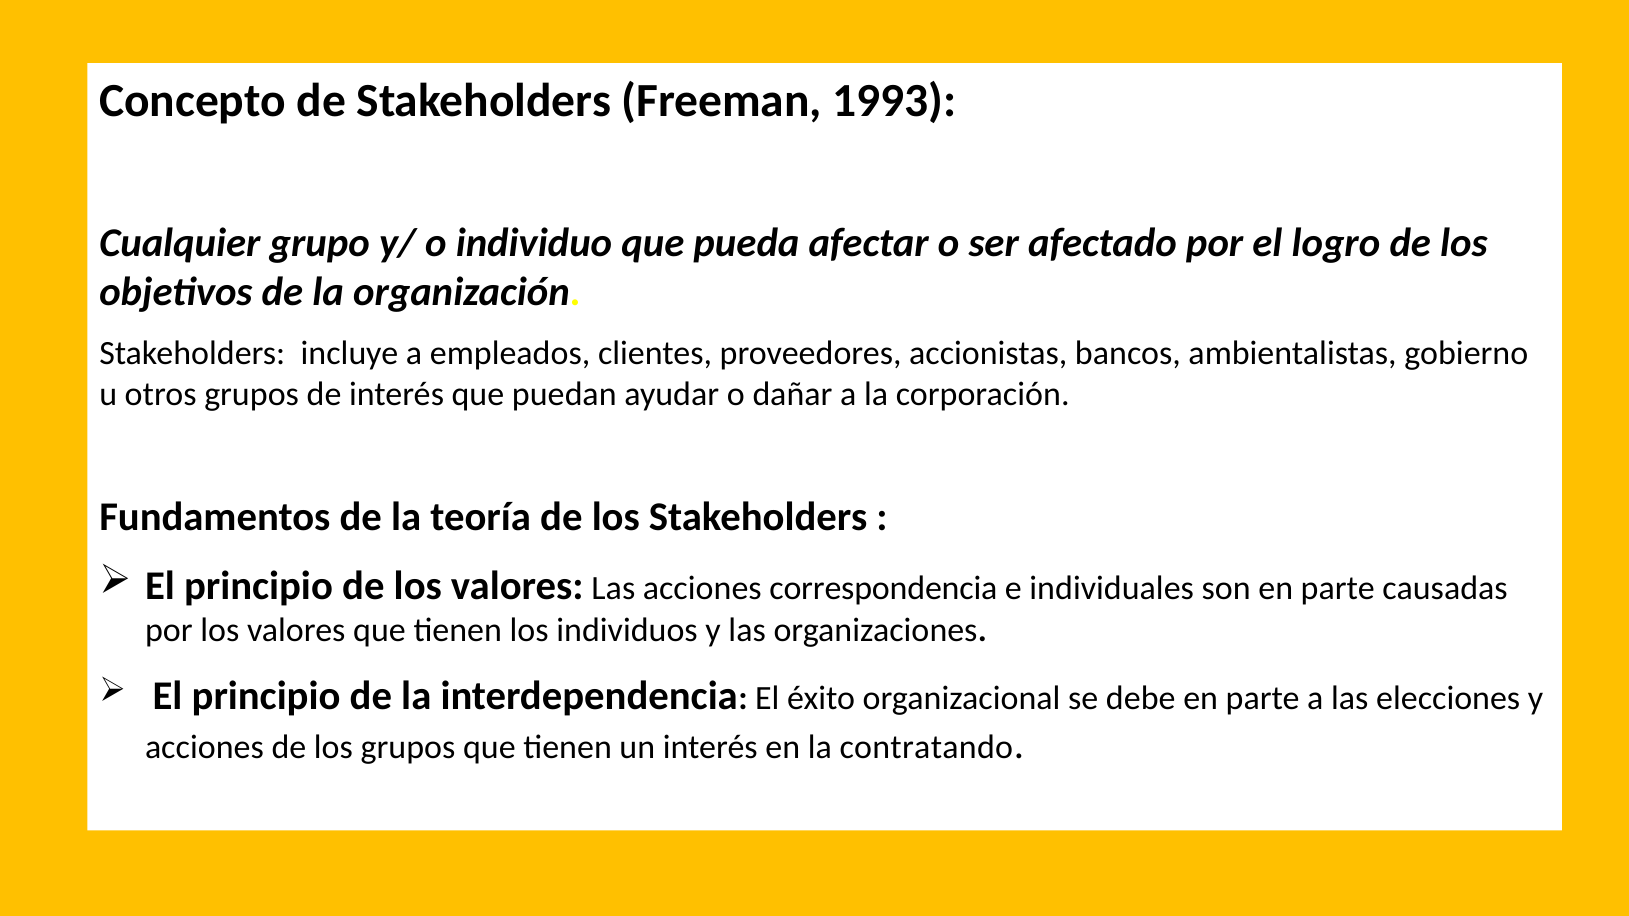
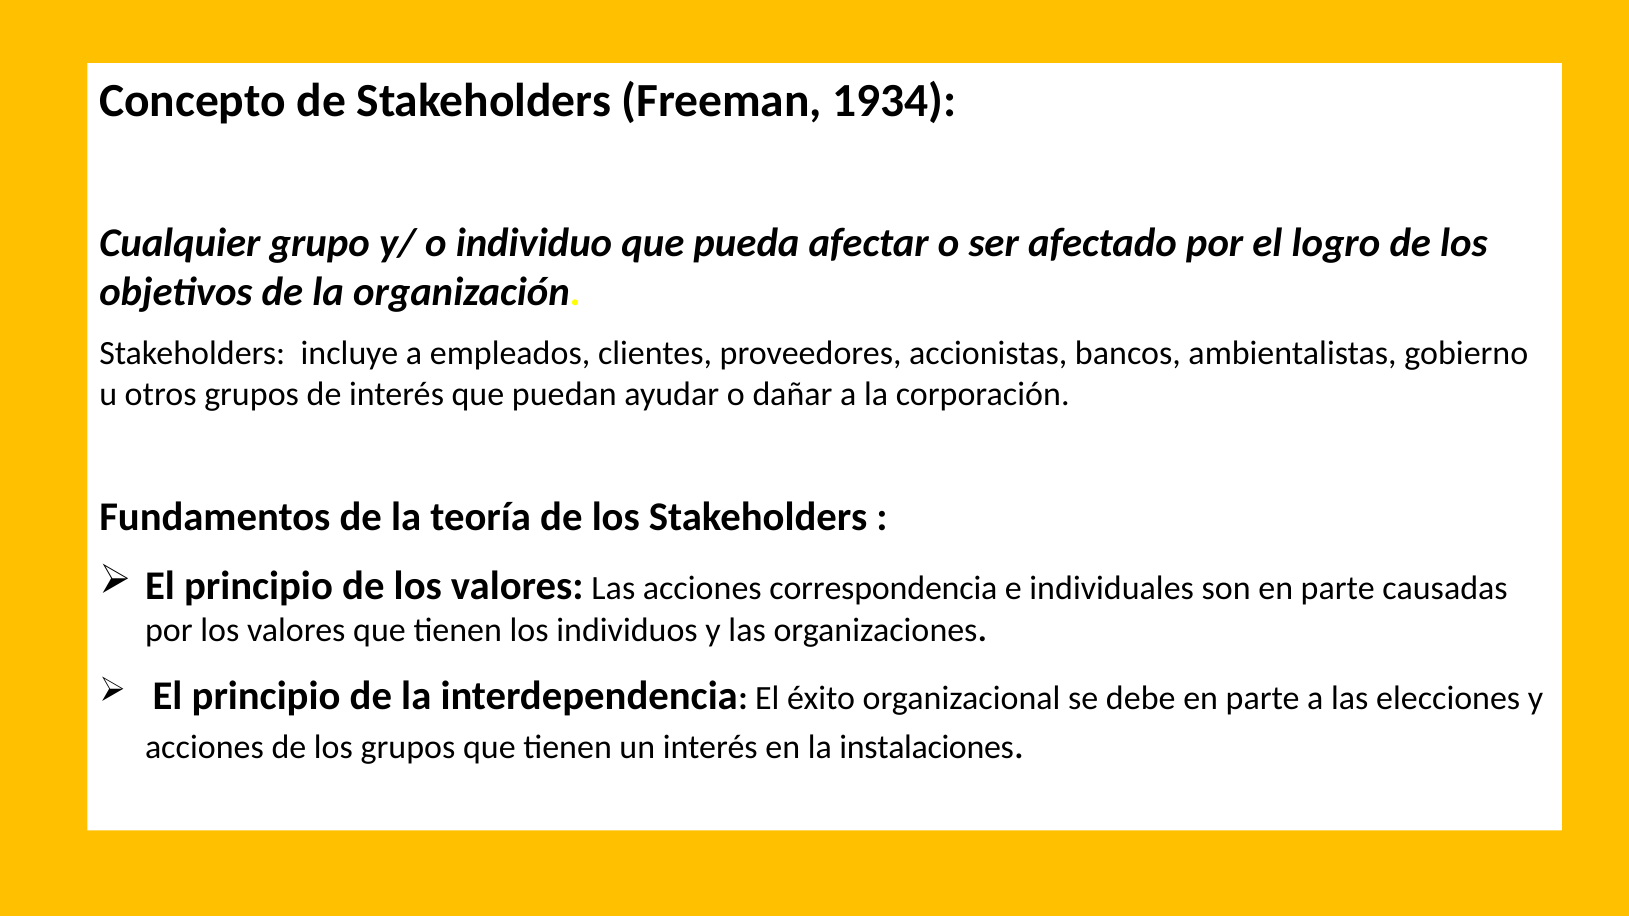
1993: 1993 -> 1934 (895, 101)
contratando: contratando -> instalaciones (927, 748)
